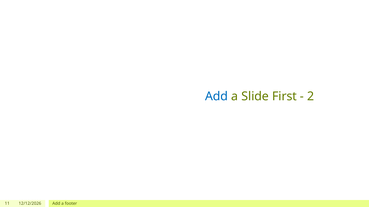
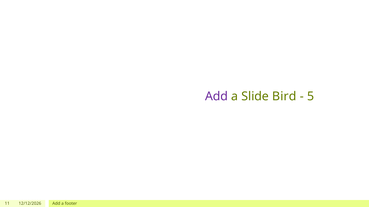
Add colour: blue -> purple (217, 97)
First: First -> Bird (284, 97)
2: 2 -> 5 (311, 97)
